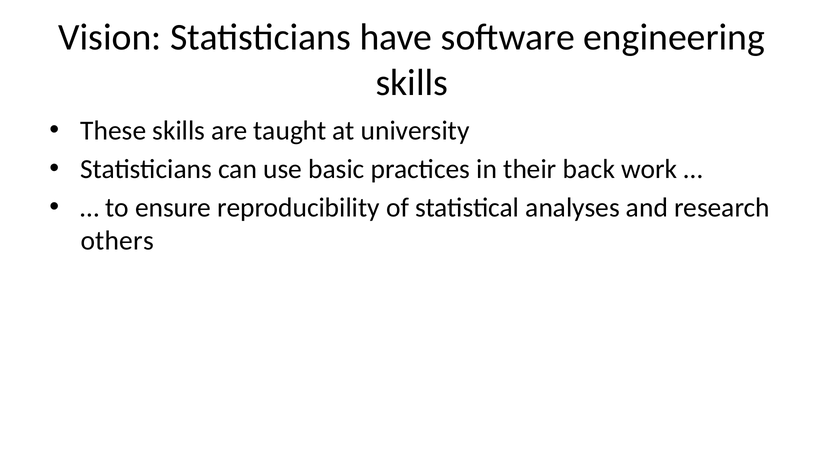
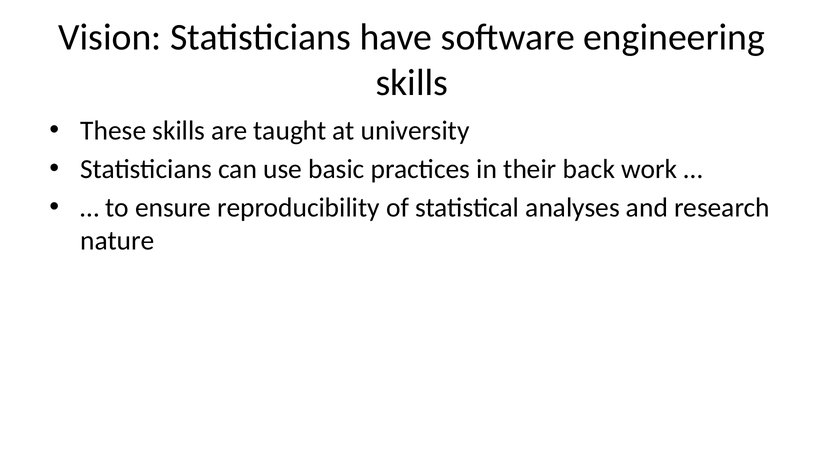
others: others -> nature (117, 241)
